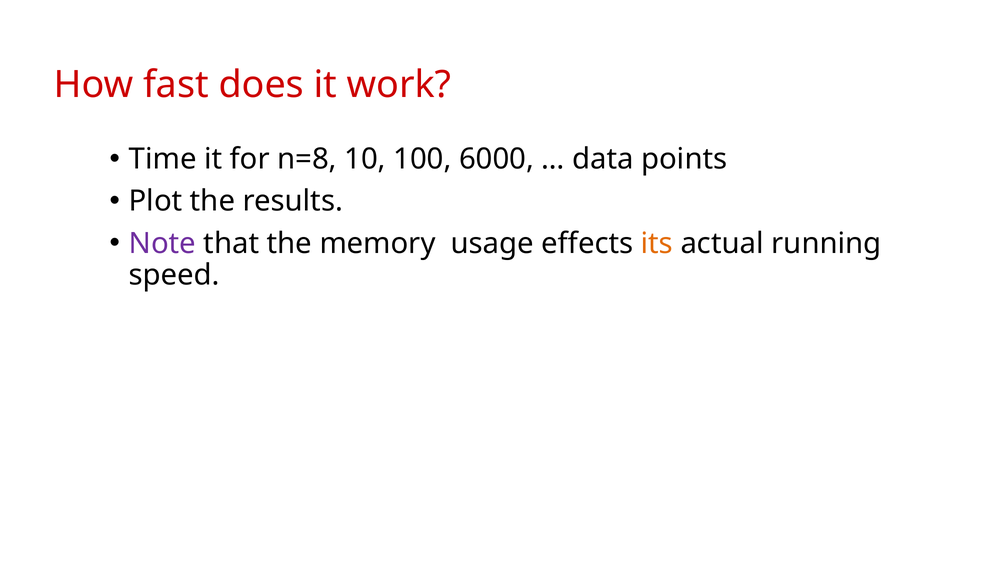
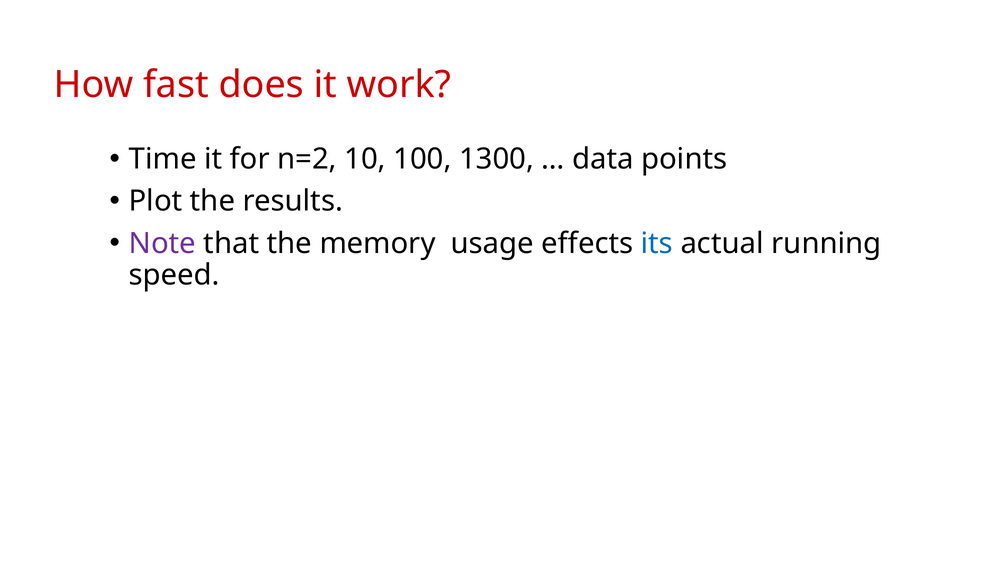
n=8: n=8 -> n=2 (307, 159)
6000: 6000 -> 1300 (497, 159)
its colour: orange -> blue (657, 243)
